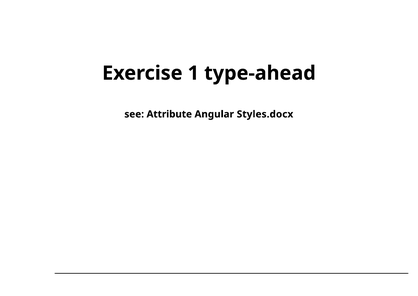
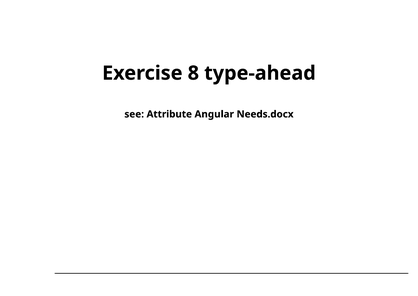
1: 1 -> 8 (193, 73)
Styles.docx: Styles.docx -> Needs.docx (265, 114)
